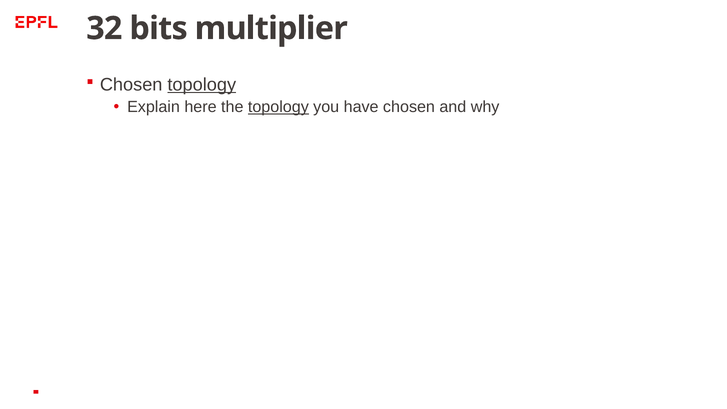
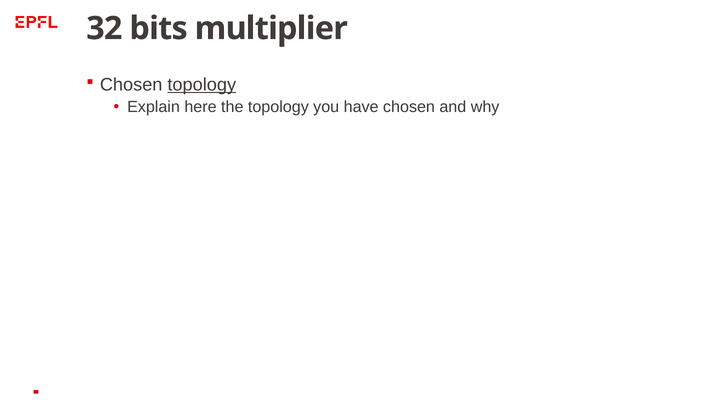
topology underline: present -> none (278, 107)
